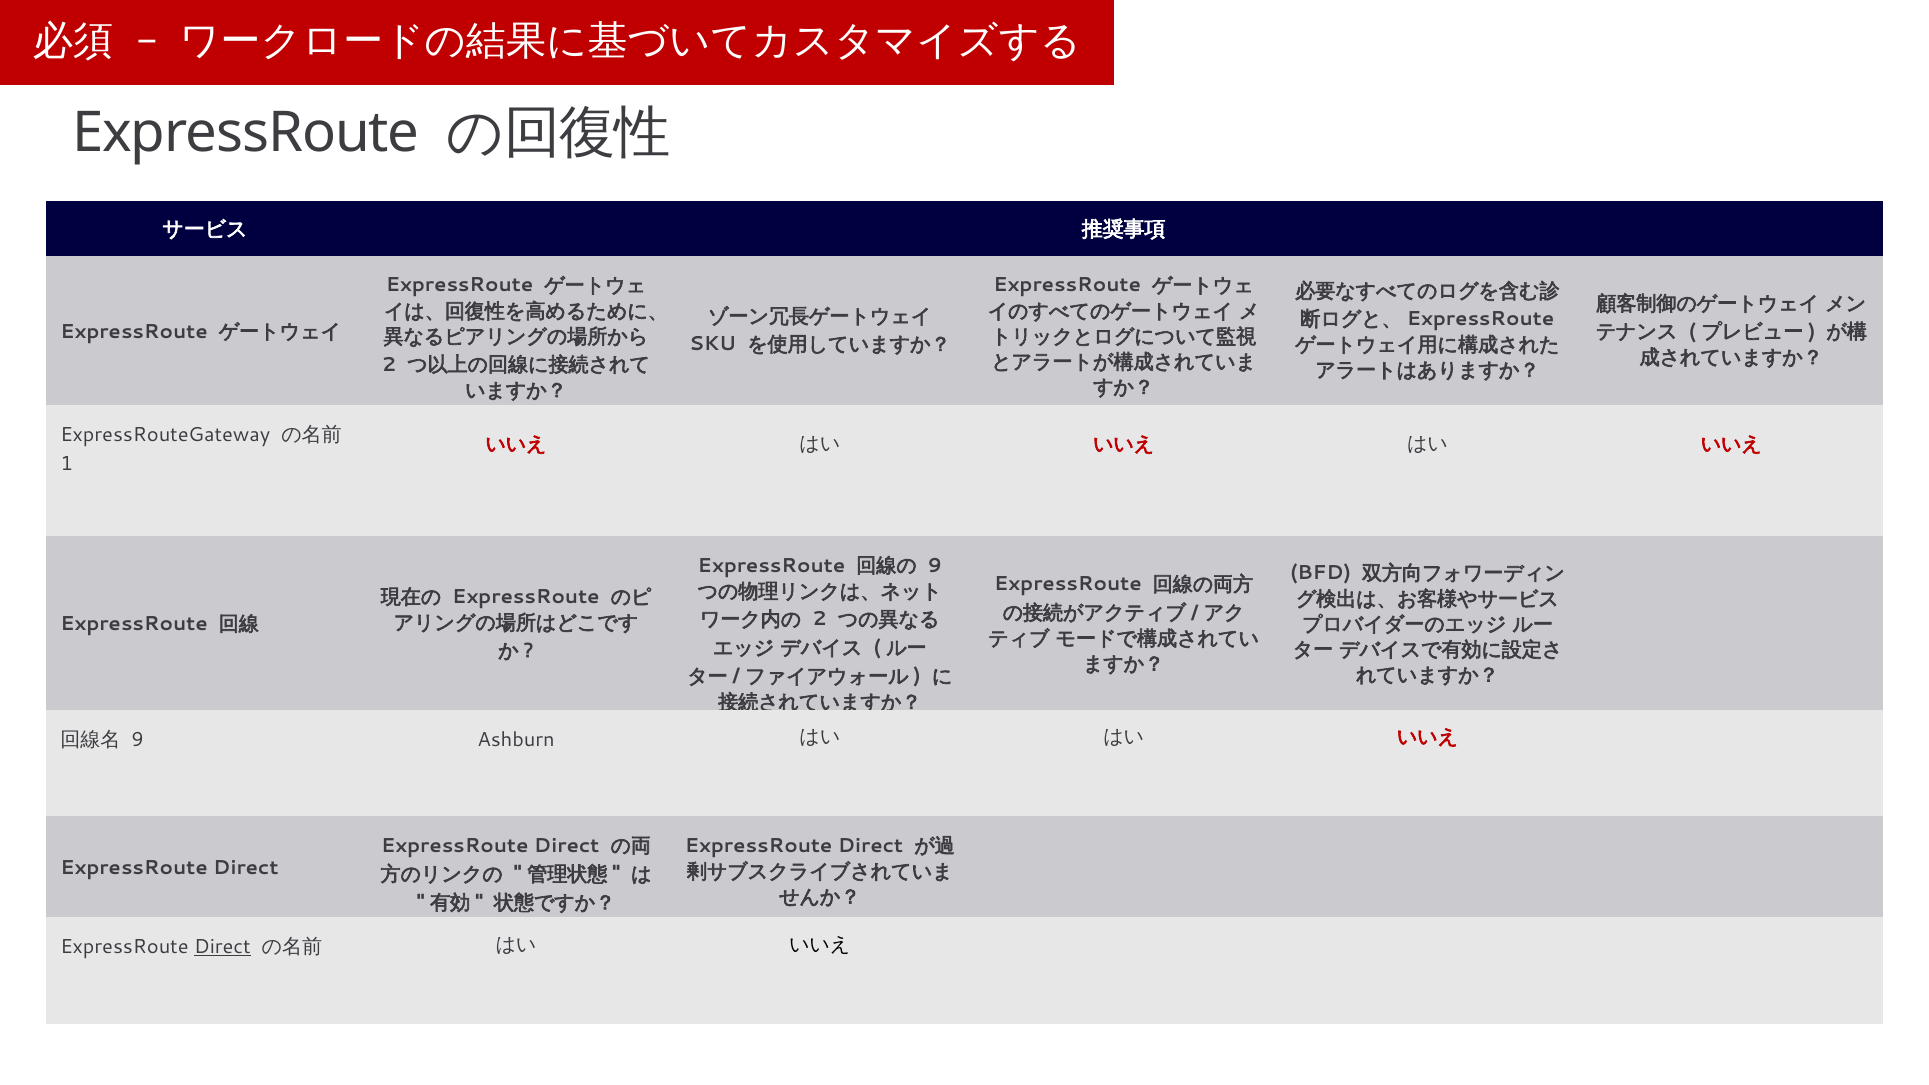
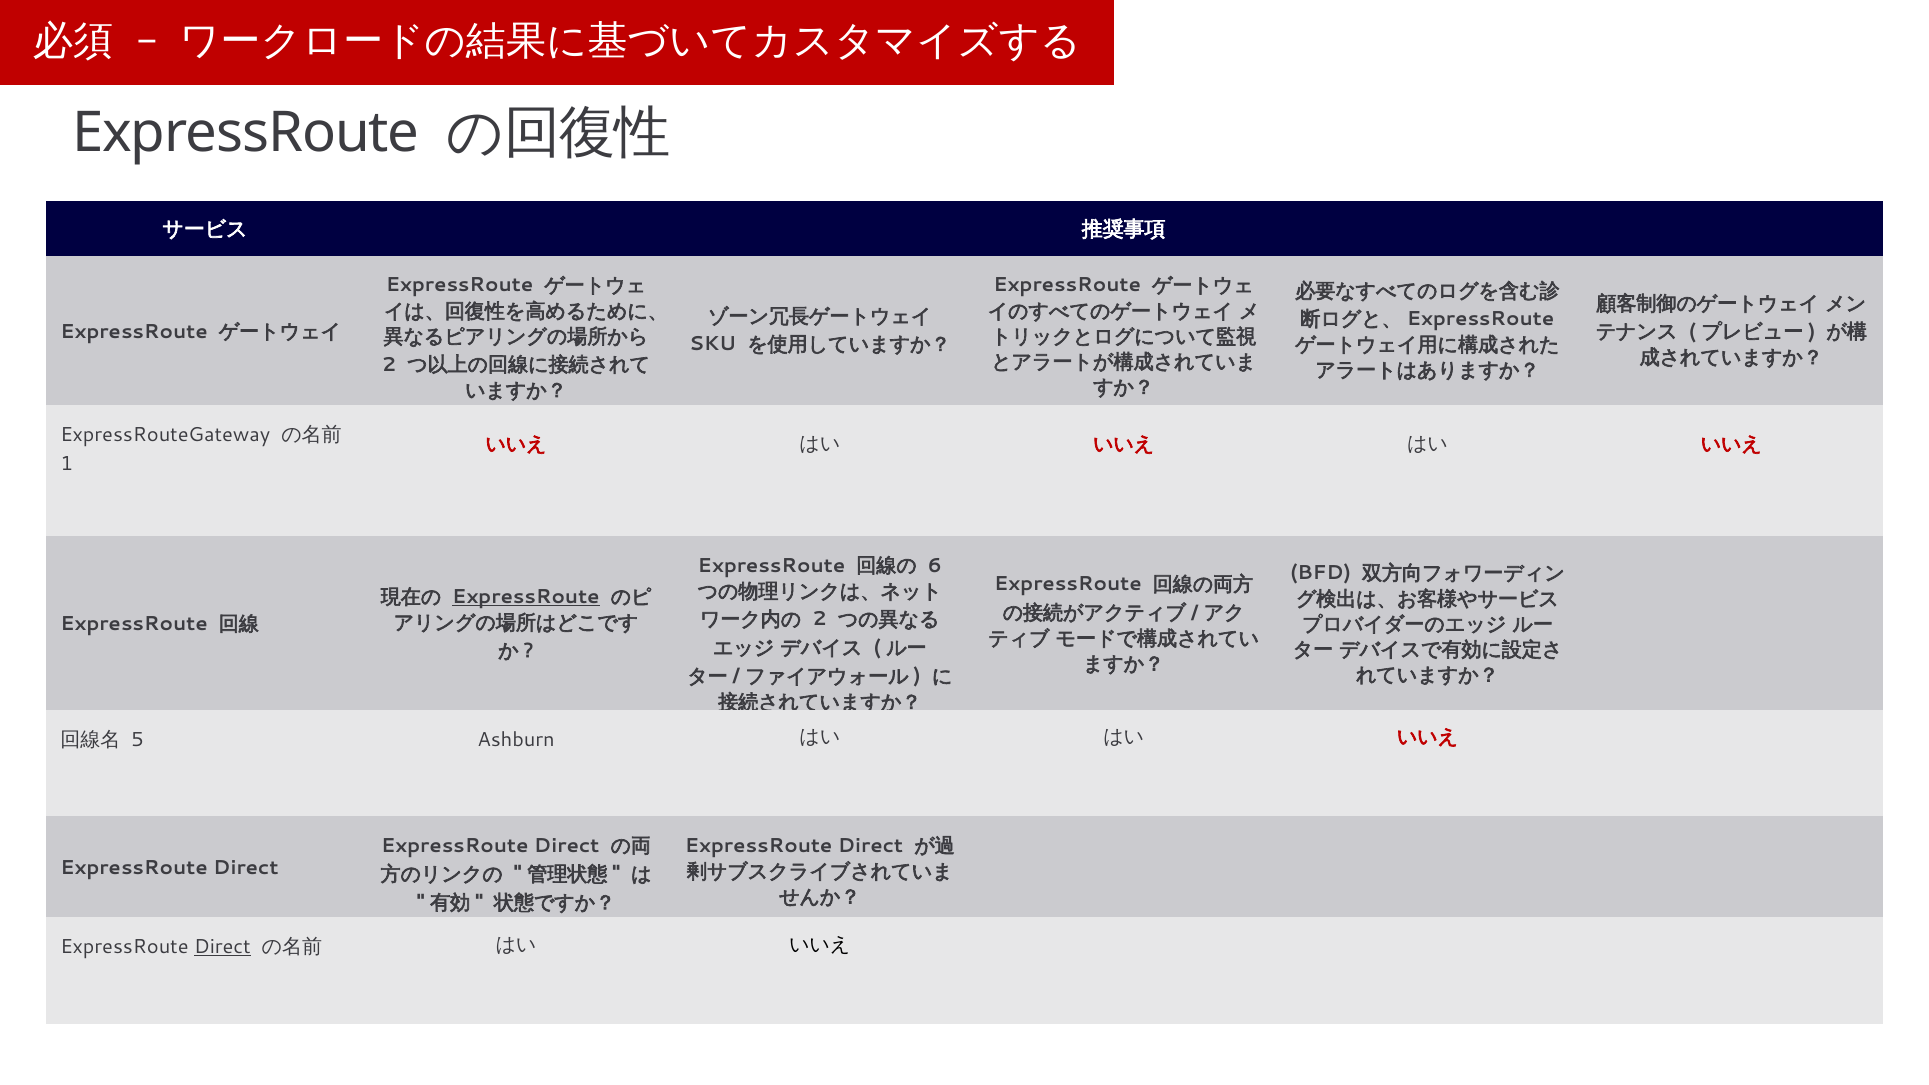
9: 9 -> 6 (935, 566)
ExpressRoute underline: none -> present (526, 597)
9: 9 -> 5 (138, 739)
